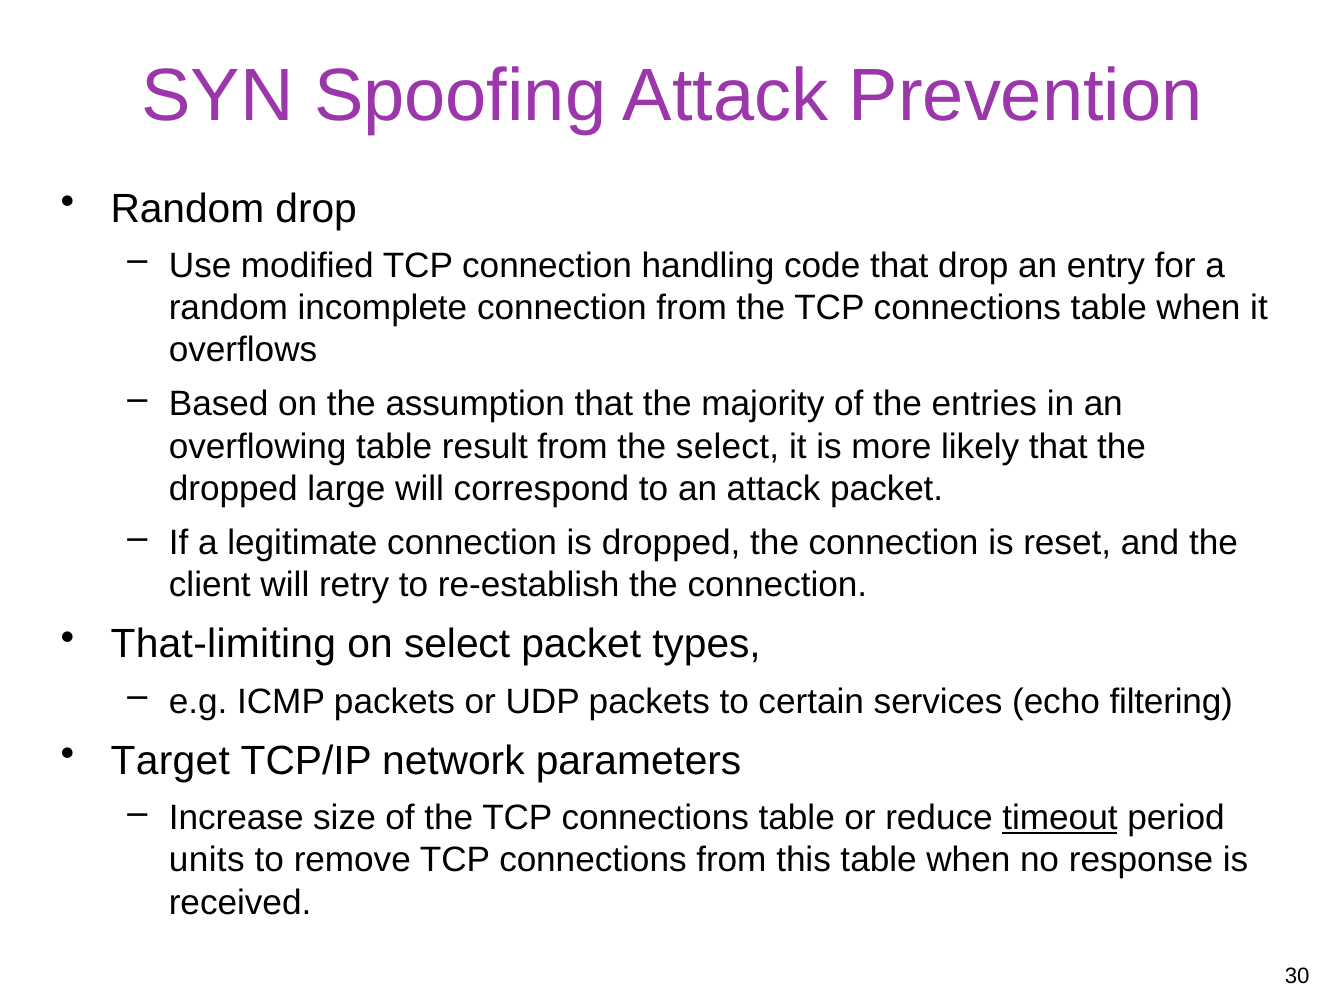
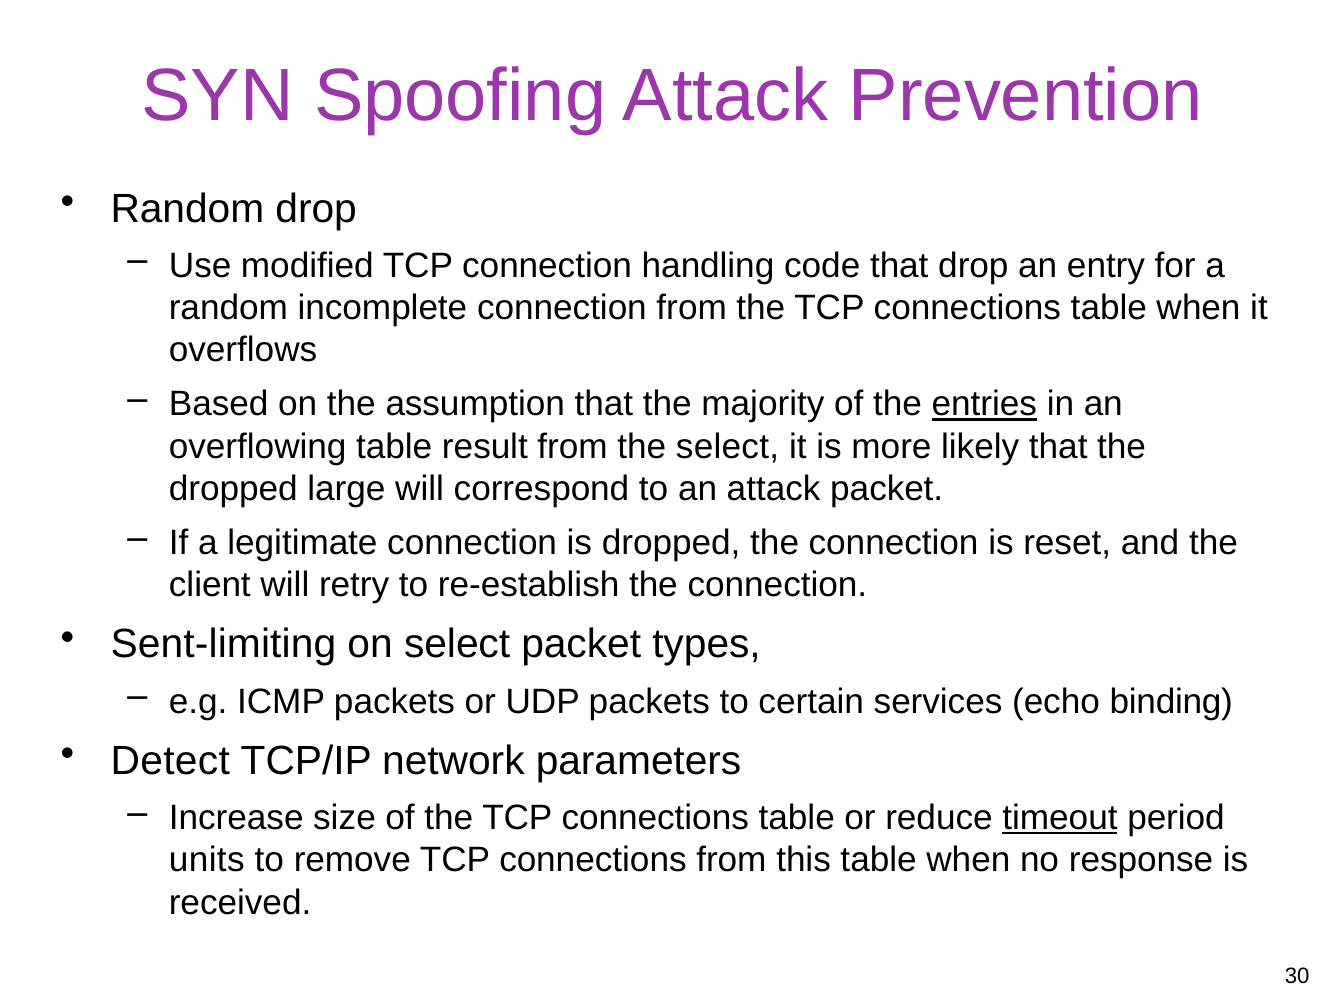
entries underline: none -> present (984, 404)
That-limiting: That-limiting -> Sent-limiting (223, 644)
filtering: filtering -> binding (1171, 701)
Target: Target -> Detect (170, 761)
